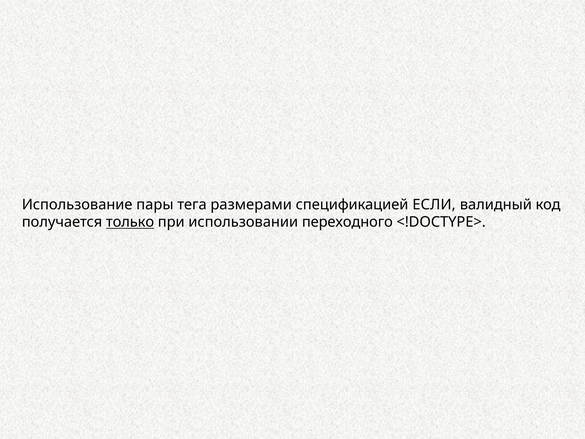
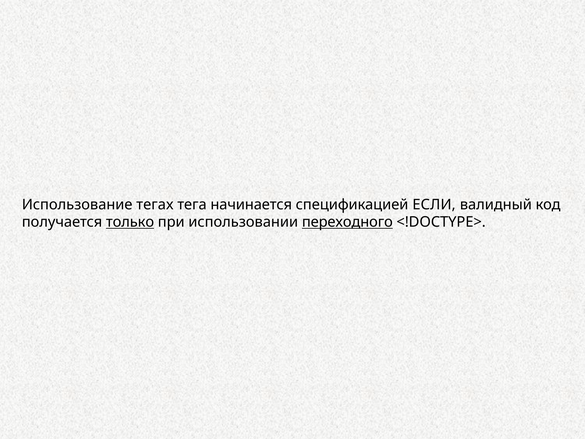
пары: пары -> тегах (155, 204)
размерами: размерами -> начинается (251, 204)
переходного underline: none -> present (347, 222)
